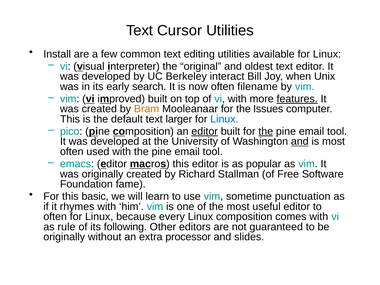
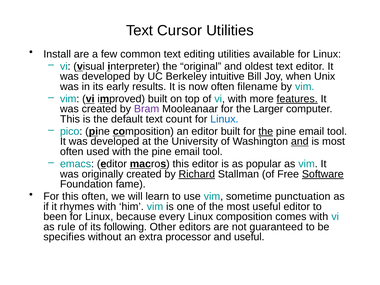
interact: interact -> intuitive (227, 76)
search: search -> results (149, 87)
Bram colour: orange -> purple (147, 109)
Issues: Issues -> Larger (268, 109)
larger: larger -> count (179, 119)
editor underline: present -> none (205, 131)
Richard underline: none -> present (197, 174)
Software underline: none -> present (323, 174)
this basic: basic -> often (95, 196)
often: often -> been (55, 217)
originally: originally -> specifies (64, 237)
and slides: slides -> useful (249, 237)
